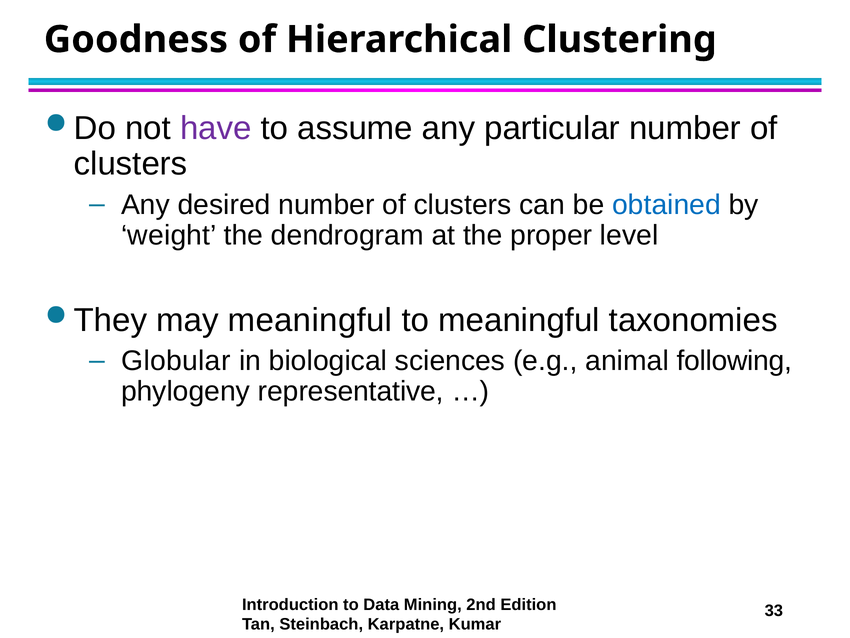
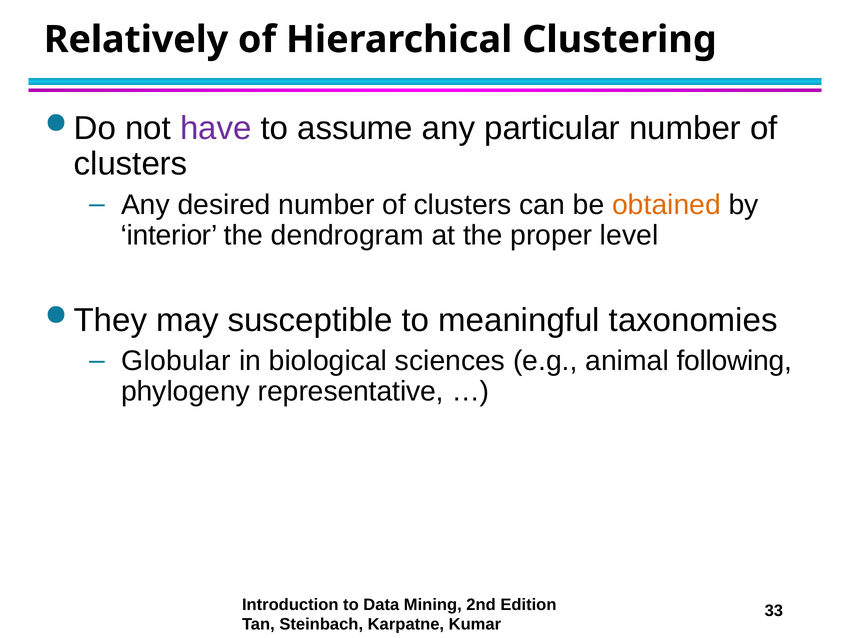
Goodness: Goodness -> Relatively (136, 40)
obtained colour: blue -> orange (667, 204)
weight: weight -> interior (169, 235)
may meaningful: meaningful -> susceptible (310, 320)
